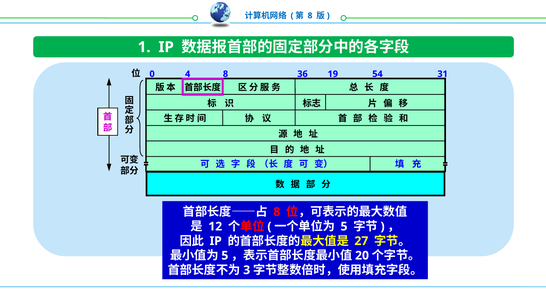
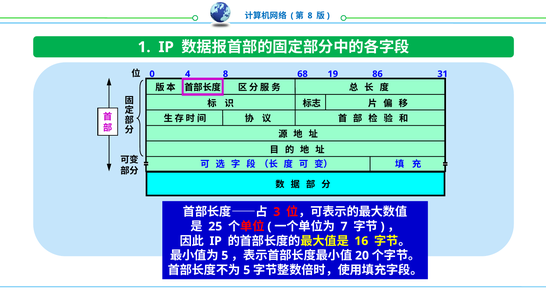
36: 36 -> 68 (303, 74)
54: 54 -> 86 (377, 74)
8: 8 -> 3 (277, 212)
12: 12 -> 25 (215, 227)
5: 5 -> 7 (344, 227)
27: 27 -> 16 (361, 241)
3: 3 -> 5 (247, 270)
